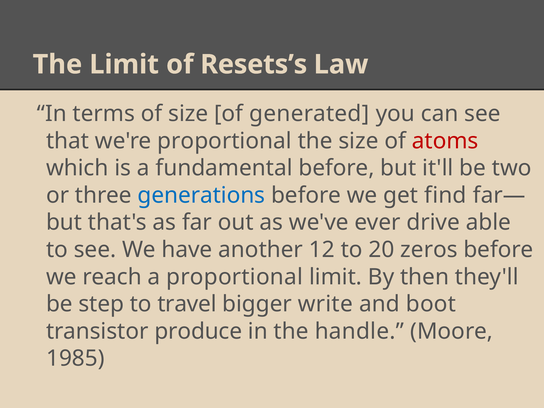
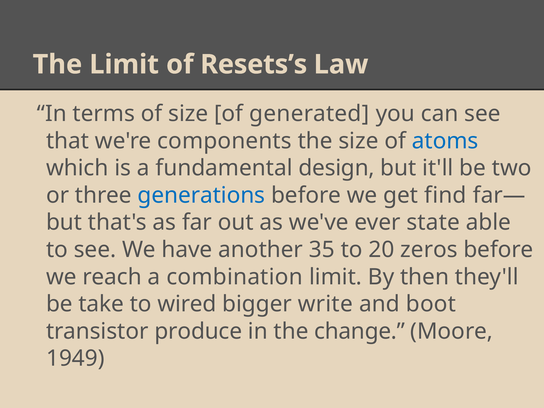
we're proportional: proportional -> components (225, 141)
atoms colour: red -> blue (445, 141)
fundamental before: before -> design (337, 168)
drive: drive -> state (433, 222)
12: 12 -> 35 (322, 250)
a proportional: proportional -> combination (235, 277)
step: step -> take (101, 304)
travel: travel -> wired (187, 304)
handle: handle -> change (360, 331)
1985: 1985 -> 1949 (75, 358)
